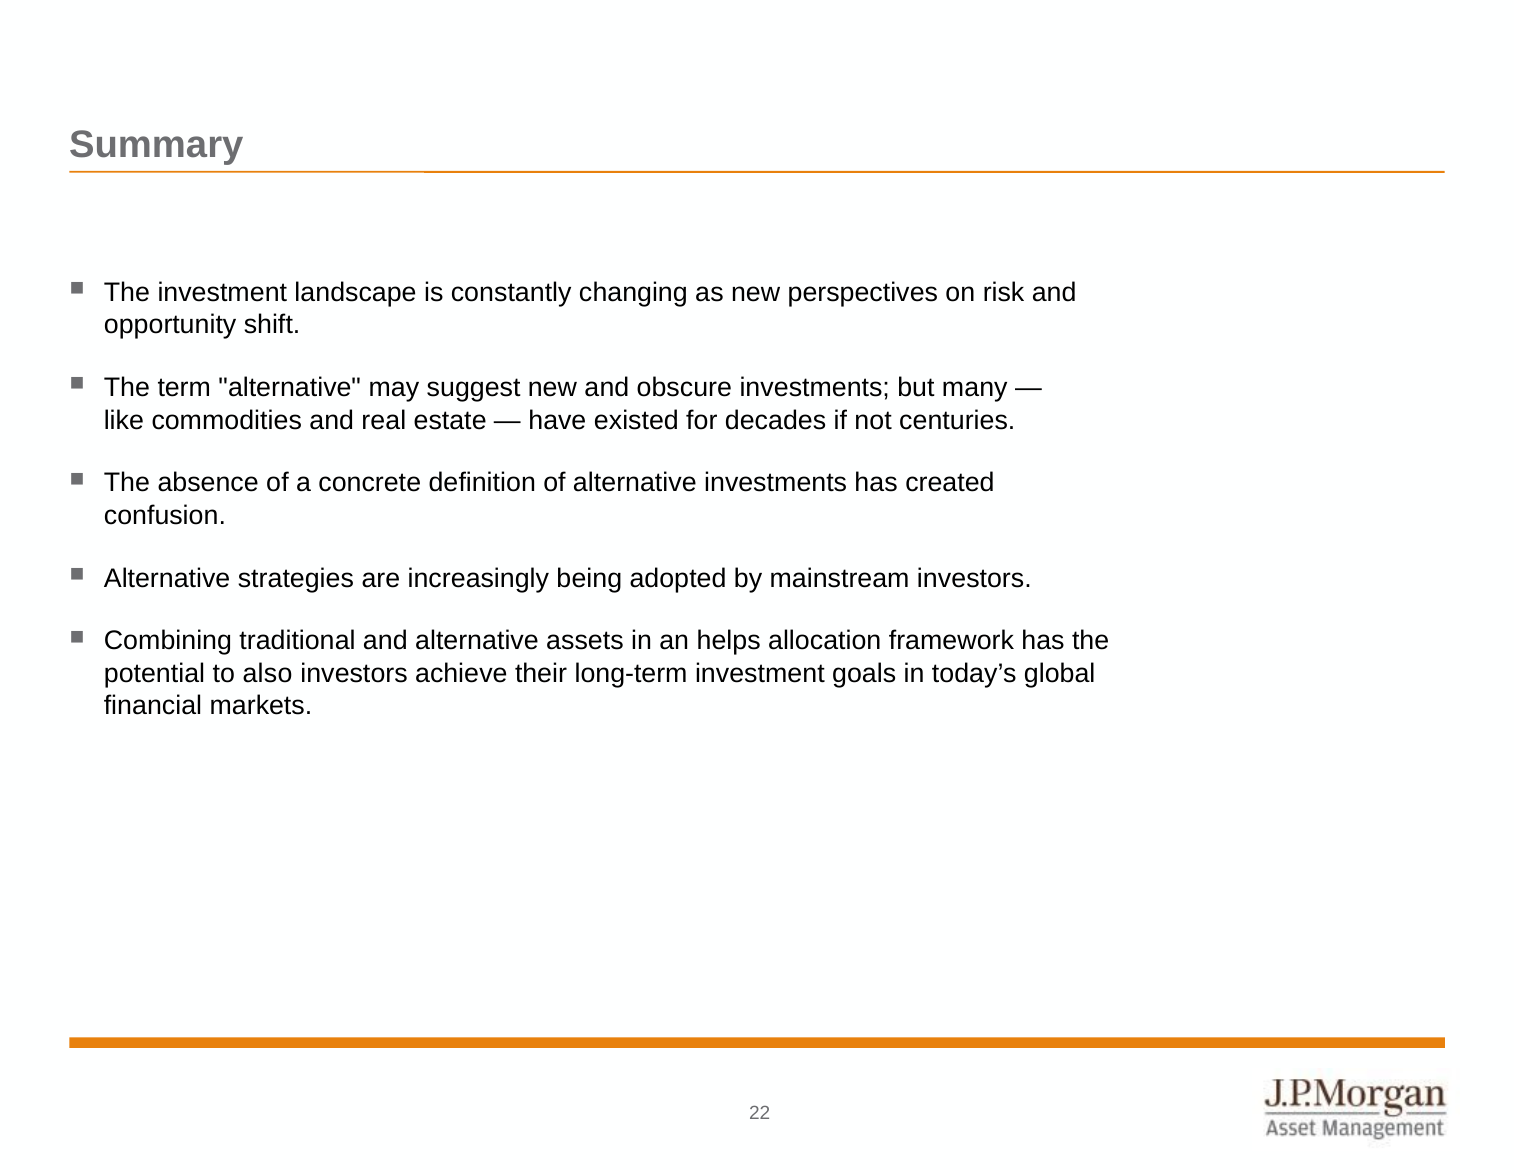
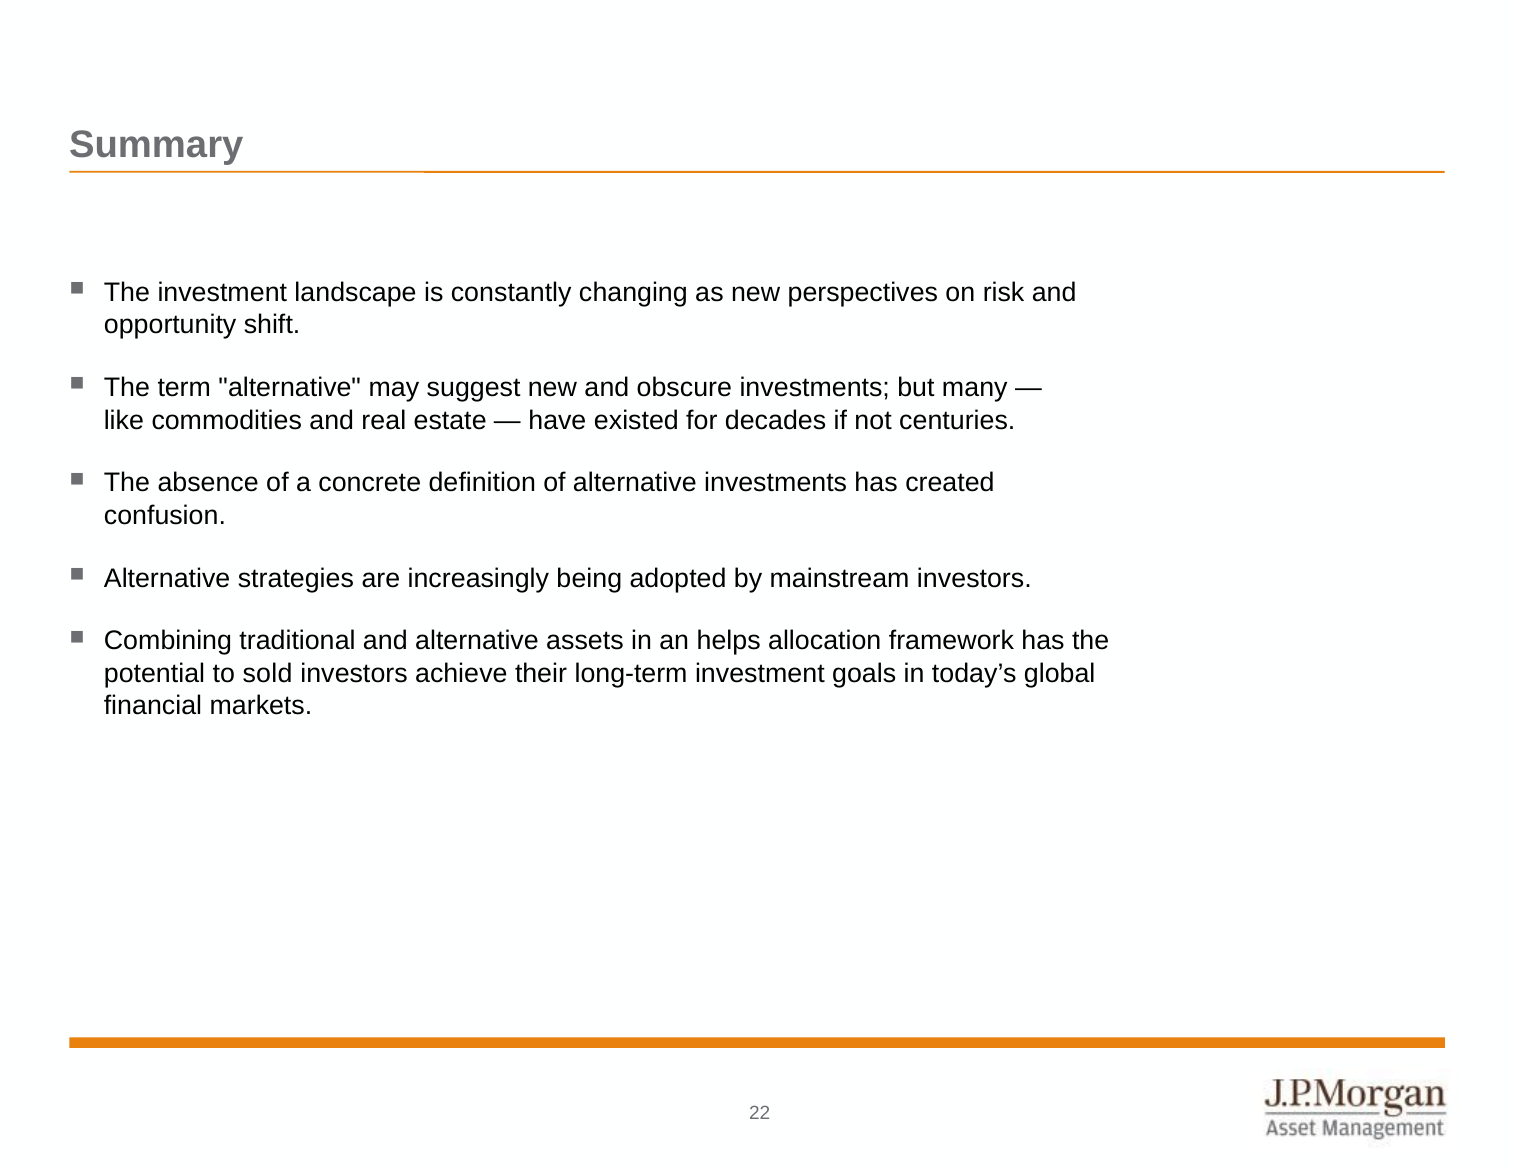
also: also -> sold (268, 673)
